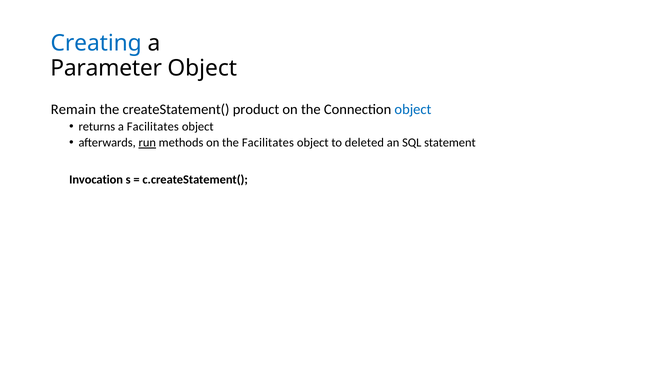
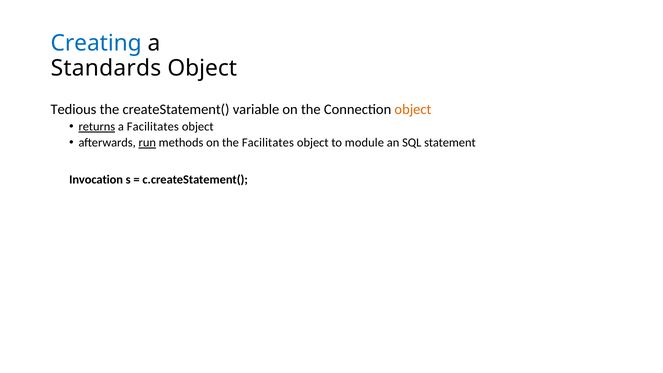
Parameter: Parameter -> Standards (106, 68)
Remain: Remain -> Tedious (73, 110)
product: product -> variable (256, 110)
object colour: blue -> orange (413, 110)
returns underline: none -> present (97, 127)
deleted: deleted -> module (364, 143)
